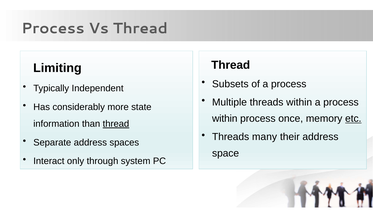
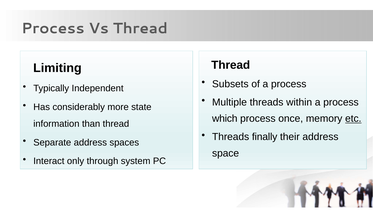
within: within -> which (225, 119)
thread underline: present -> none (116, 124)
many: many -> finally (265, 137)
